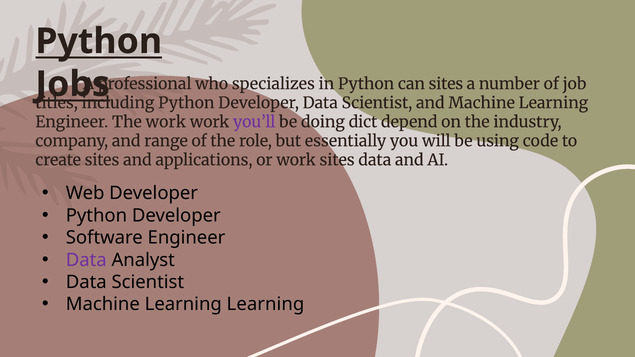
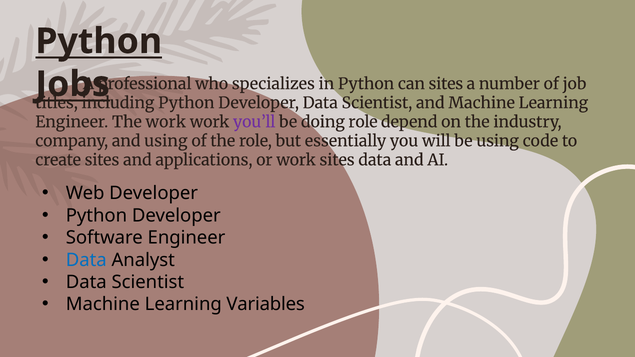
doing dict: dict -> role (363, 122)
and range: range -> using (166, 141)
Data colour: purple -> blue (86, 260)
Learning Learning: Learning -> Variables (266, 305)
